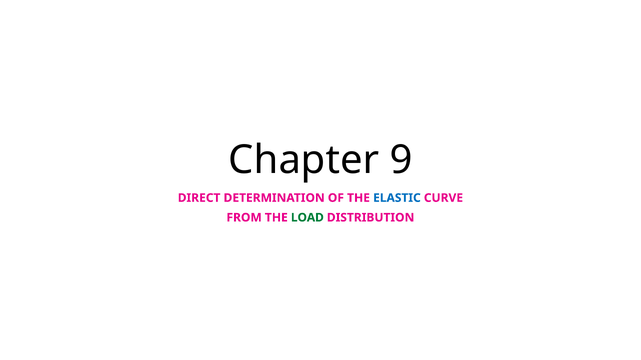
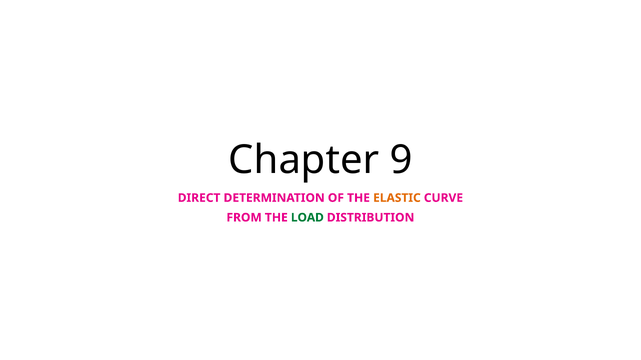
ELASTIC colour: blue -> orange (397, 198)
